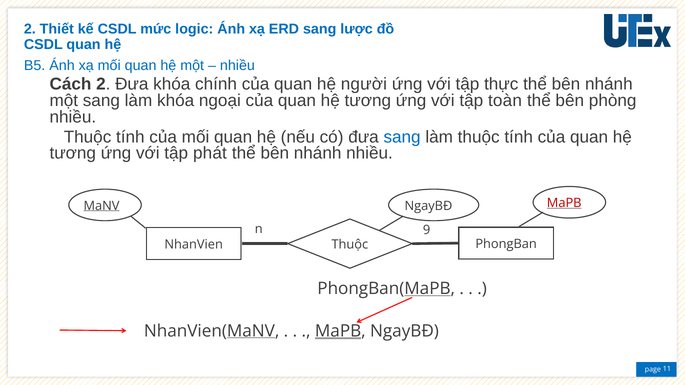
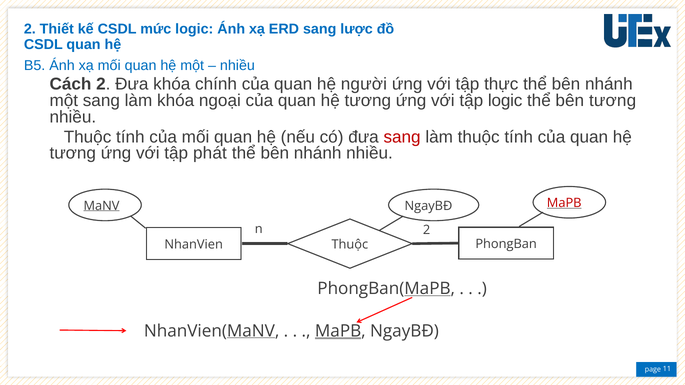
tập toàn: toàn -> logic (505, 101)
bên phòng: phòng -> tương (613, 101)
sang colour: blue -> red (402, 137)
n 9: 9 -> 2 (427, 230)
